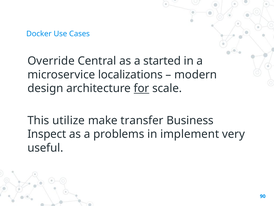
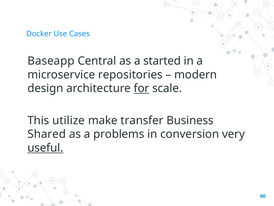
Override: Override -> Baseapp (51, 61)
localizations: localizations -> repositories (130, 74)
Inspect: Inspect -> Shared (47, 134)
implement: implement -> conversion (190, 134)
useful underline: none -> present (45, 148)
